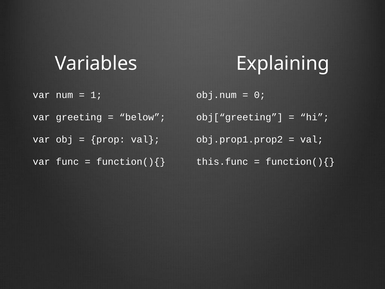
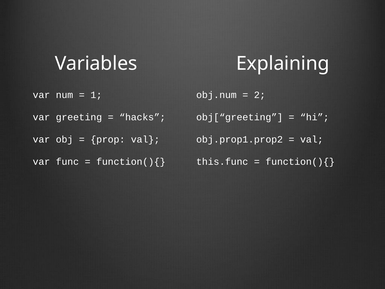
0: 0 -> 2 (260, 95)
below: below -> hacks (142, 117)
